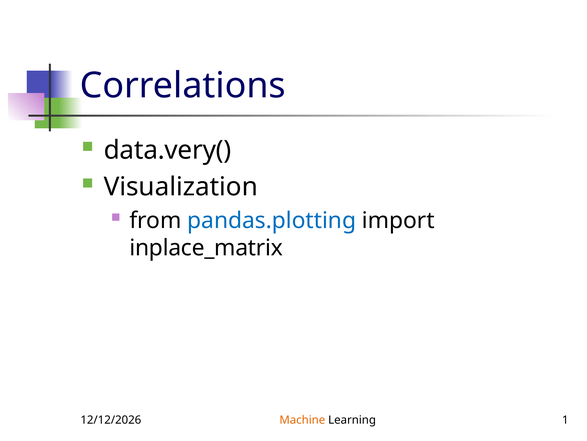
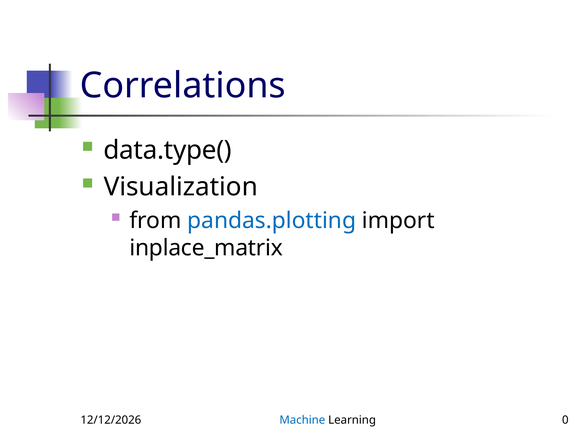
data.very(: data.very( -> data.type( (168, 150)
Machine colour: orange -> blue (302, 419)
1: 1 -> 0 (565, 419)
